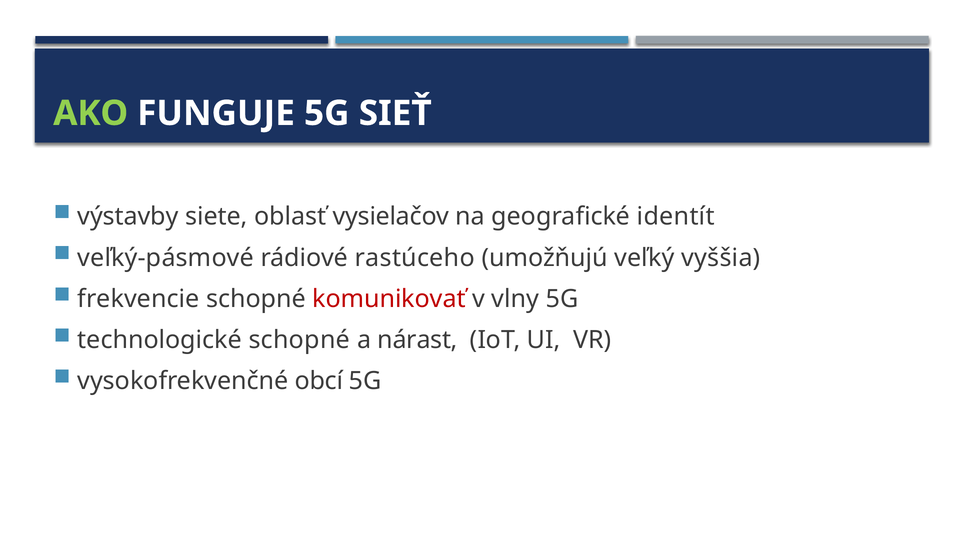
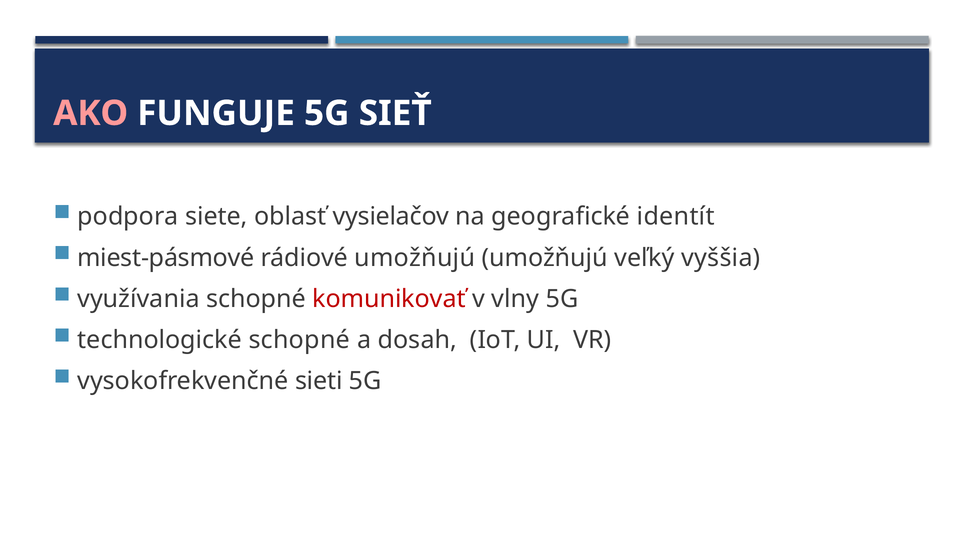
AKO colour: light green -> pink (91, 113)
výstavby: výstavby -> podpora (128, 217)
veľký-pásmové: veľký-pásmové -> miest-pásmové (166, 258)
rádiové rastúceho: rastúceho -> umožňujú (415, 258)
frekvencie: frekvencie -> využívania (138, 299)
nárast: nárast -> dosah (417, 340)
obcí: obcí -> sieti (319, 381)
